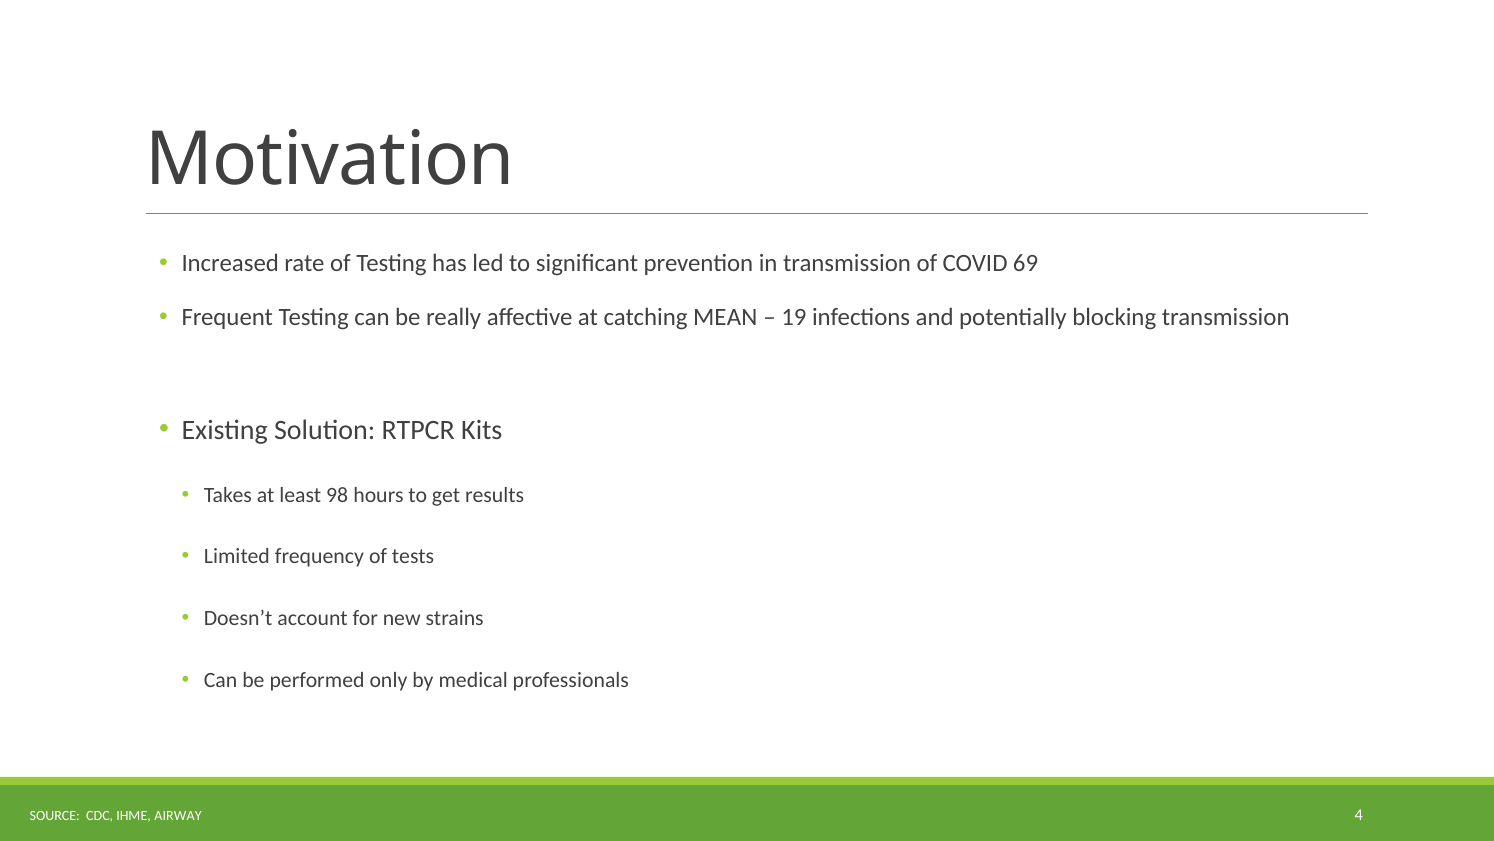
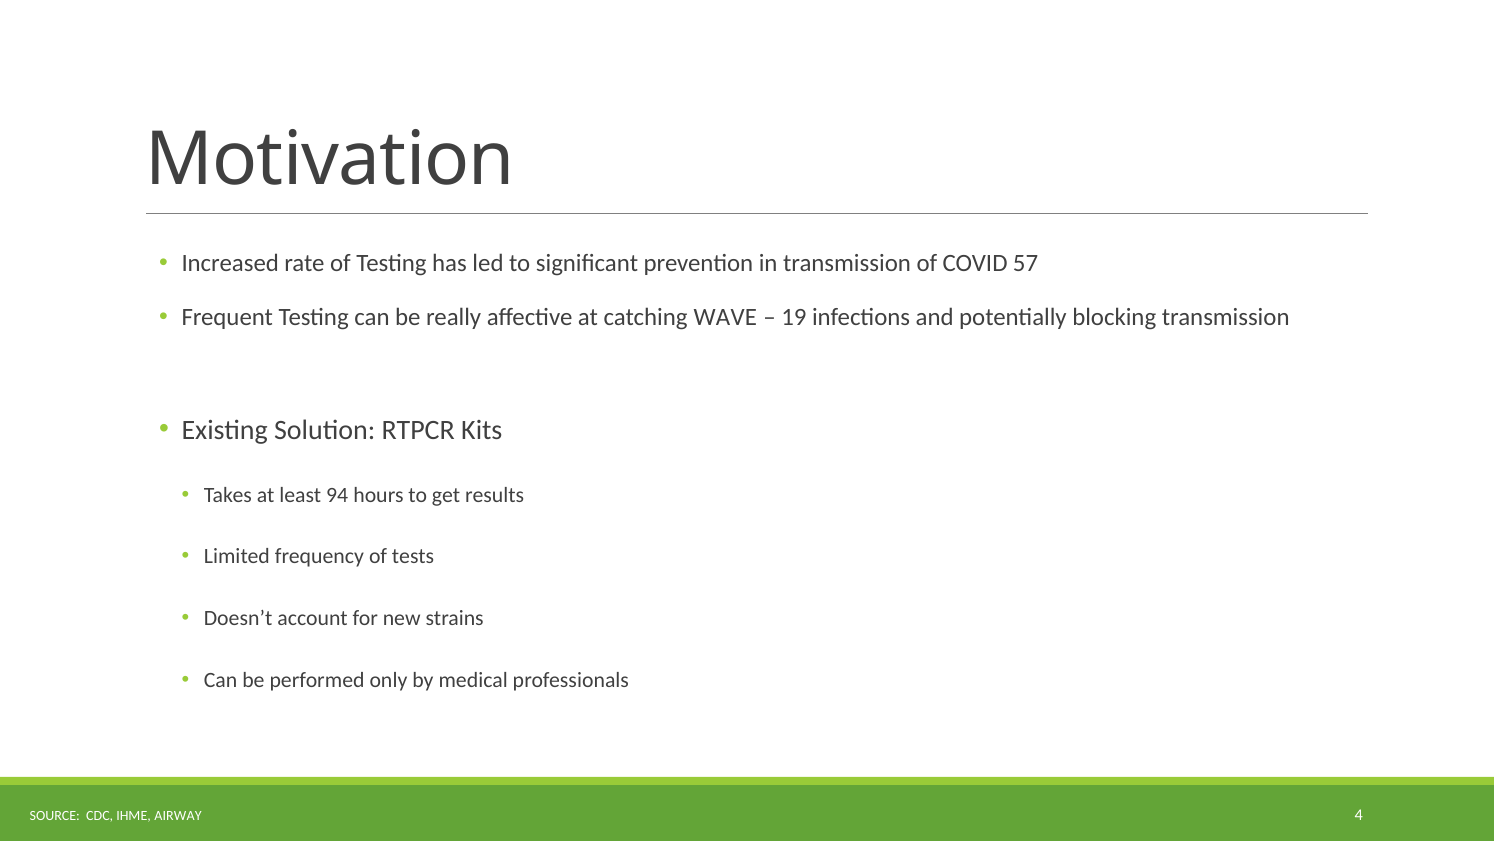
69: 69 -> 57 (1026, 263)
MEAN: MEAN -> WAVE (725, 317)
98: 98 -> 94 (337, 495)
